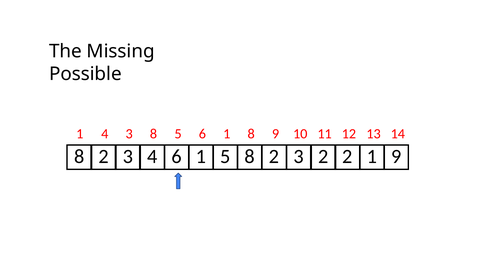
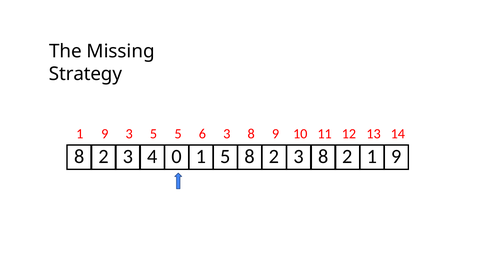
Possible: Possible -> Strategy (85, 74)
4: 4 -> 9 (105, 134)
3 8: 8 -> 5 (153, 134)
5 6 1: 1 -> 3 (227, 134)
4 6: 6 -> 0 (177, 157)
2 3 2: 2 -> 8 (323, 157)
